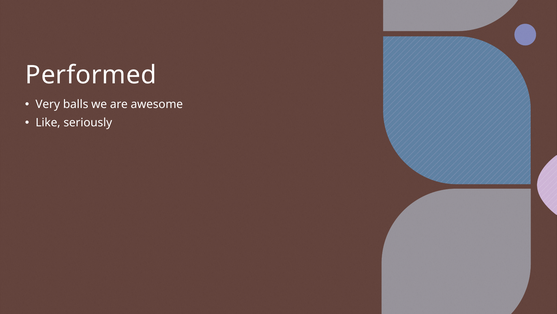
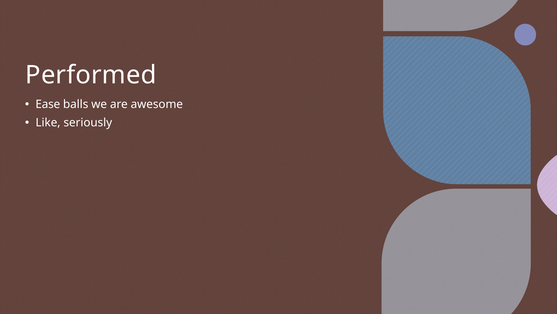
Very: Very -> Ease (48, 104)
